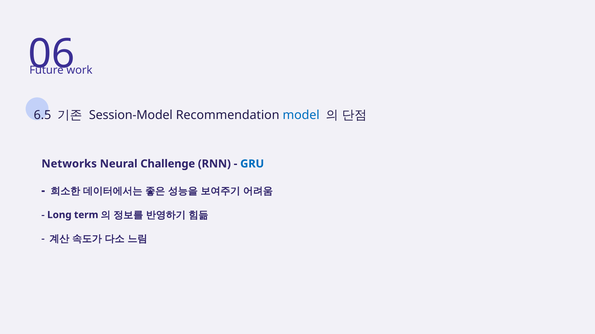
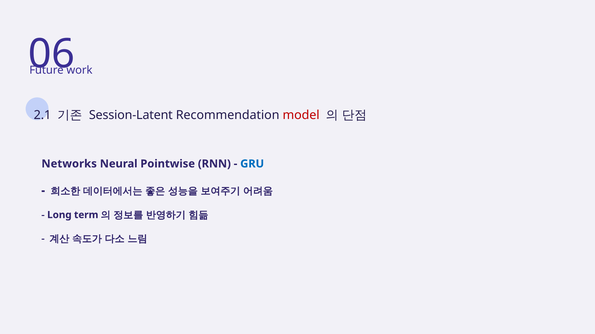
6.5: 6.5 -> 2.1 (42, 115)
Session-Model: Session-Model -> Session-Latent (131, 115)
model colour: blue -> red (301, 115)
Challenge: Challenge -> Pointwise (168, 164)
